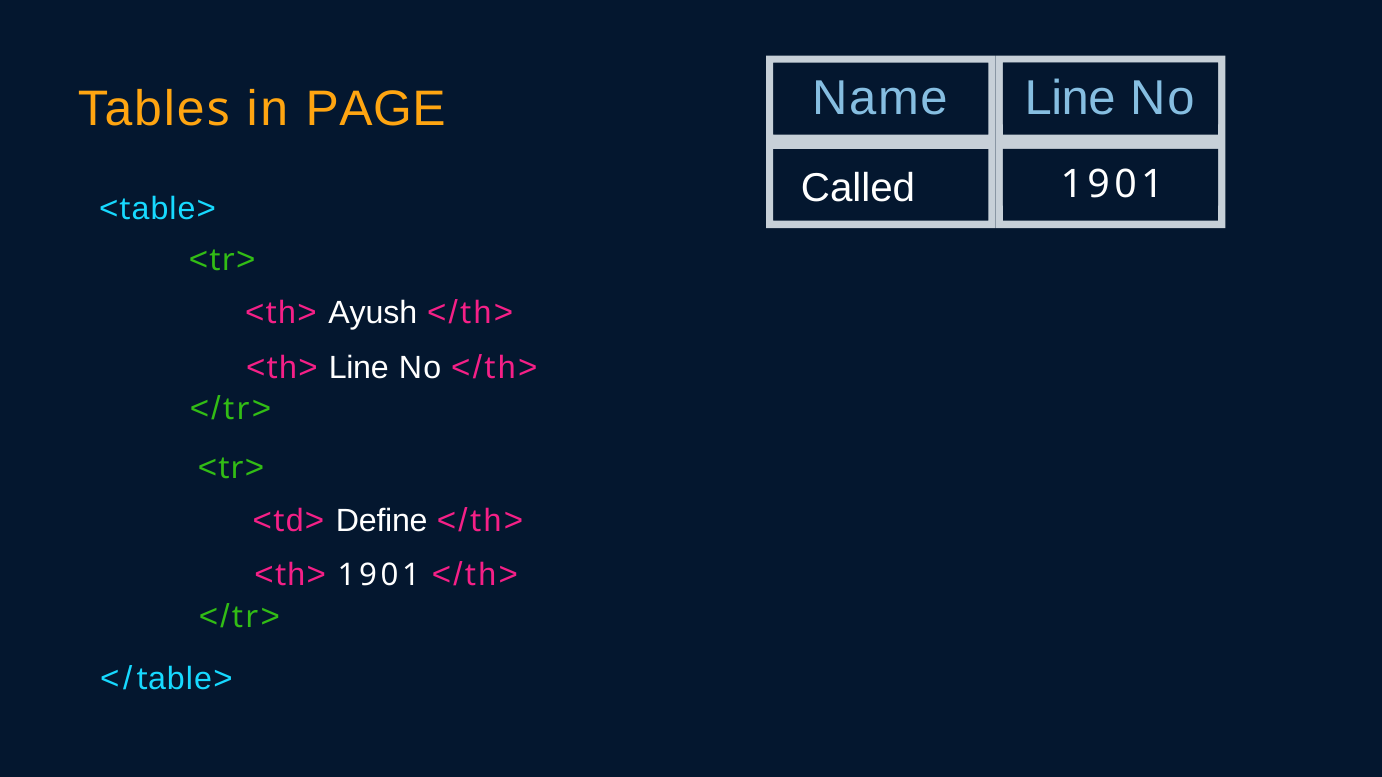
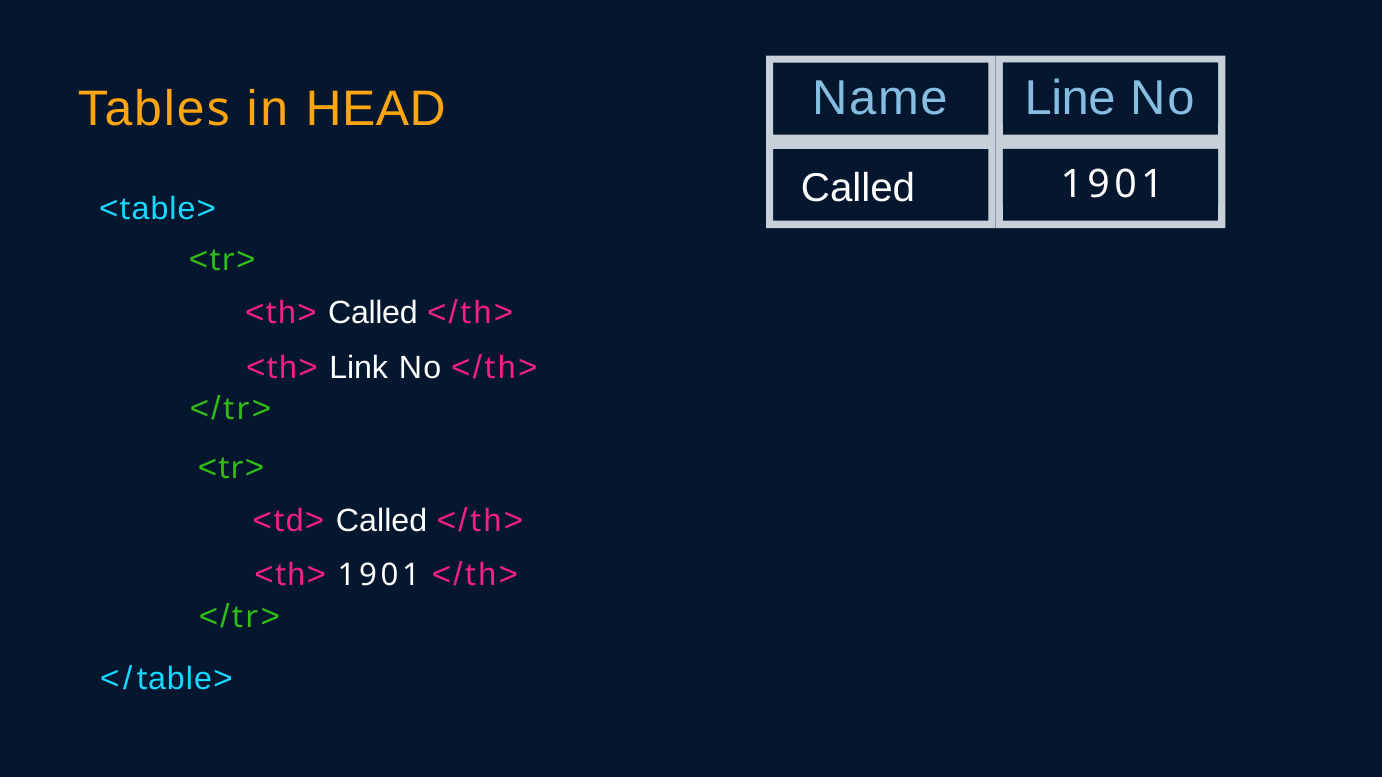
PAGE: PAGE -> HEAD (376, 109)
Ayush: Ayush -> Called (373, 313)
Line: Line -> Link (359, 368)
Define: Define -> Called (382, 521)
